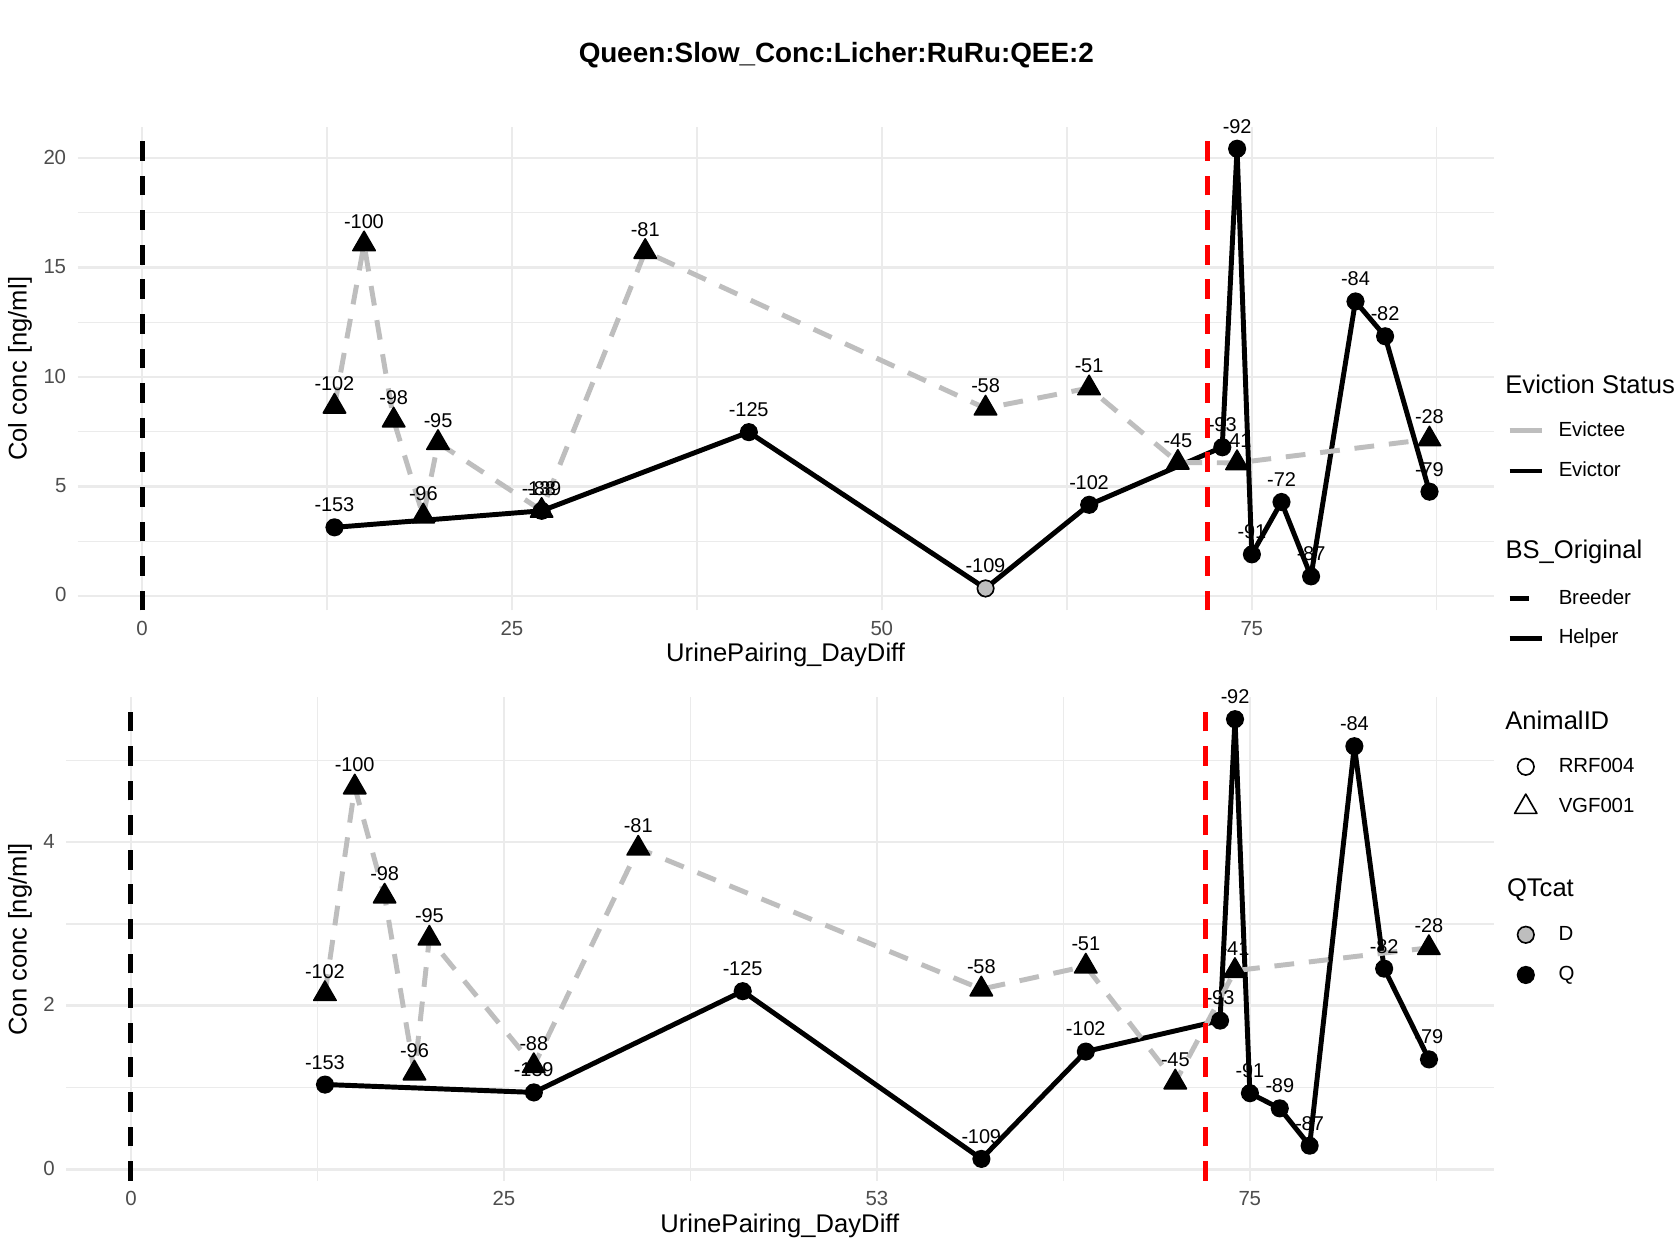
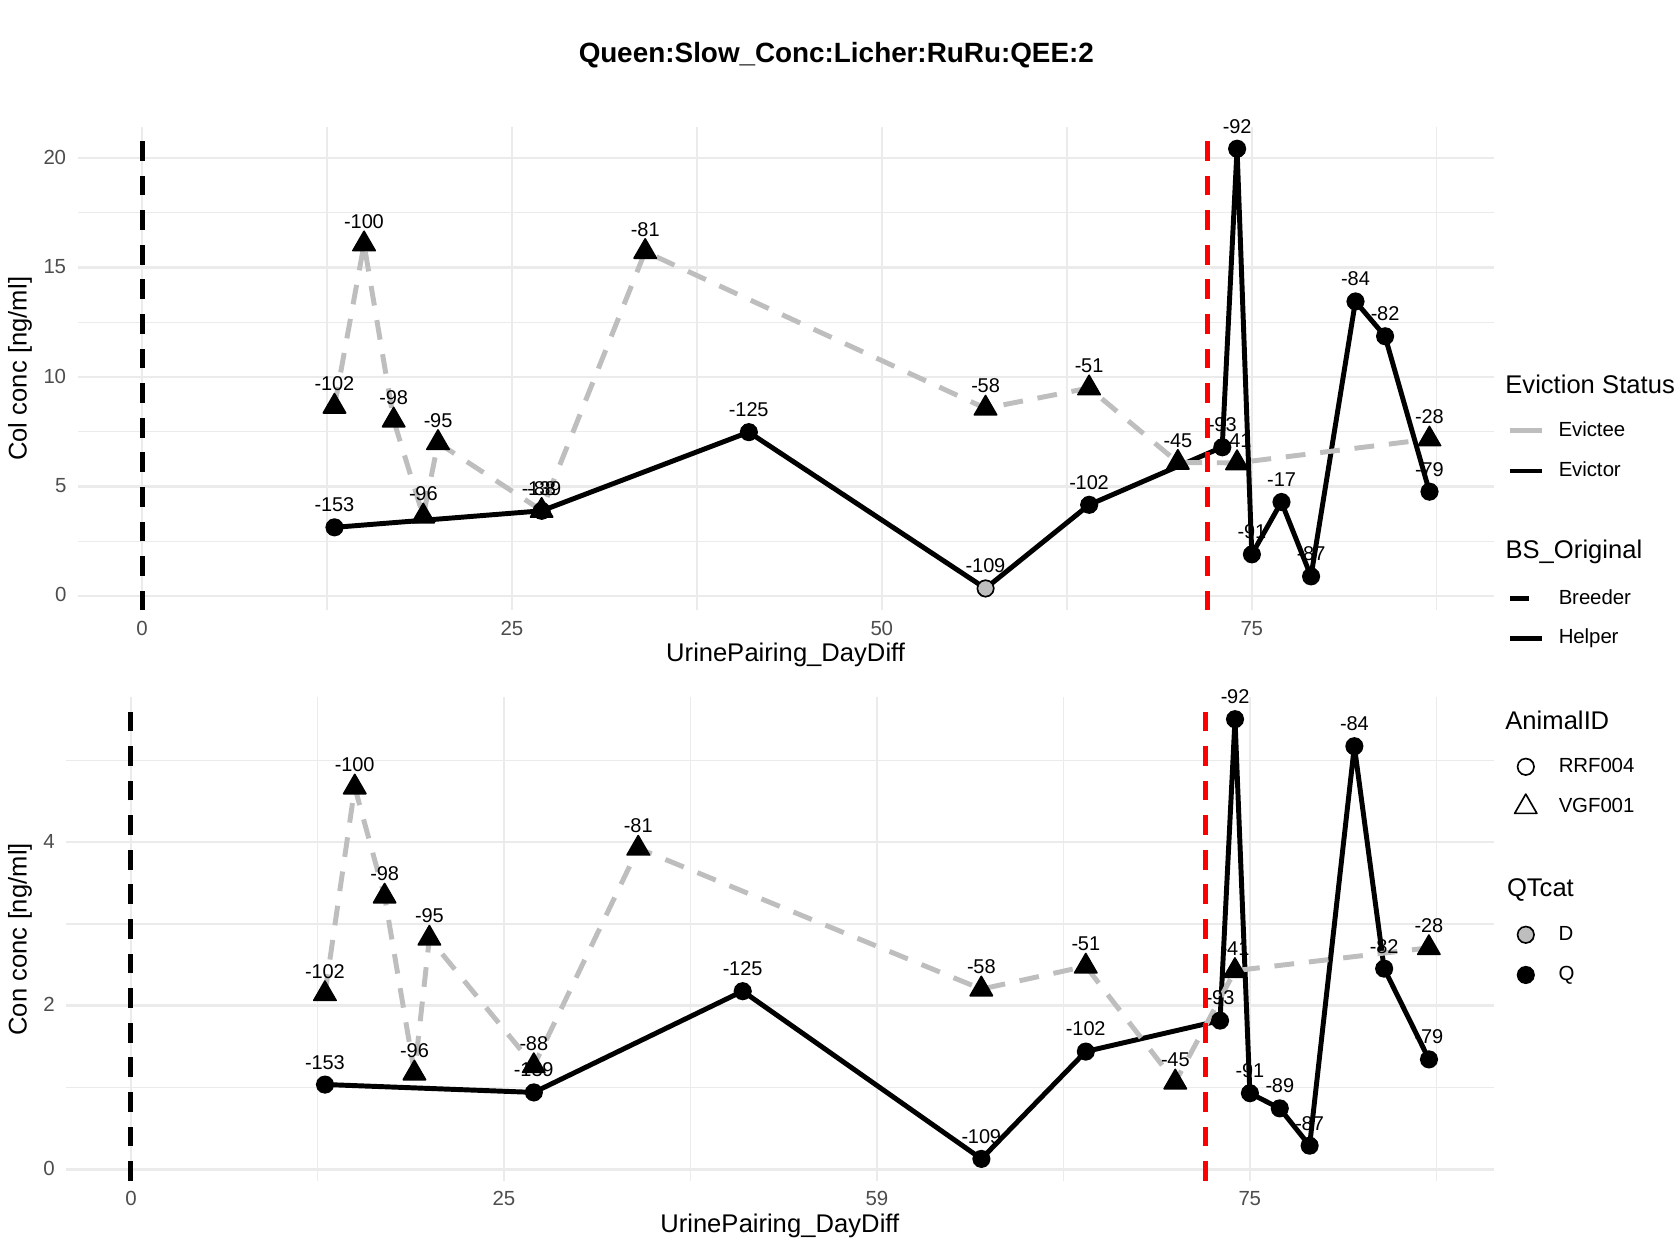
-72: -72 -> -17 (1282, 480)
53: 53 -> 59 (877, 1199)
